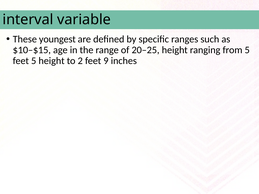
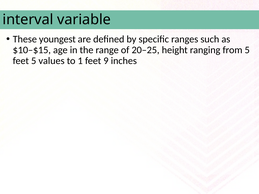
5 height: height -> values (52, 61)
2: 2 -> 1 (80, 61)
